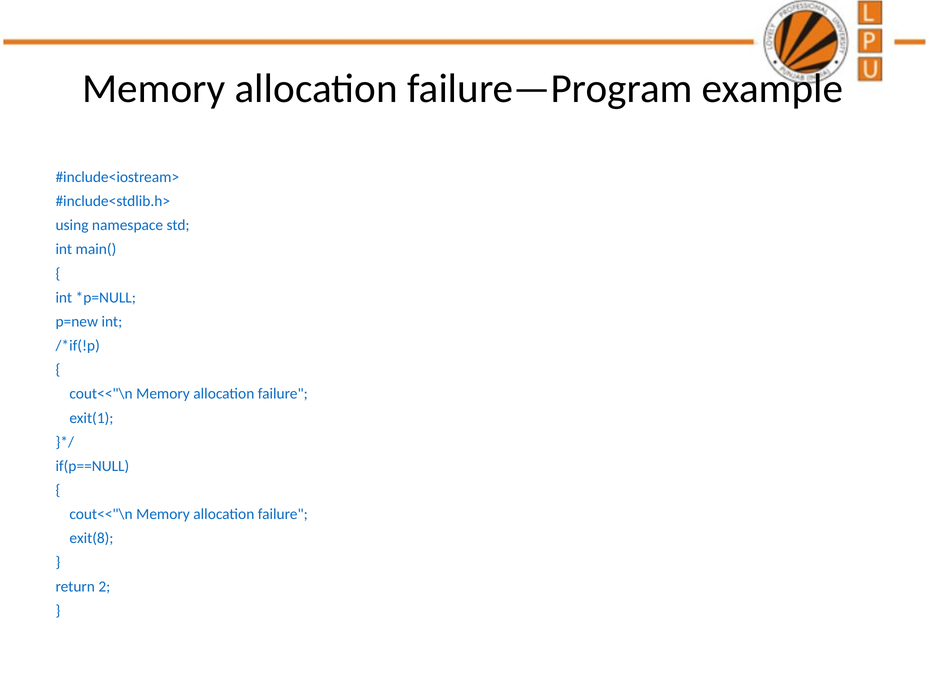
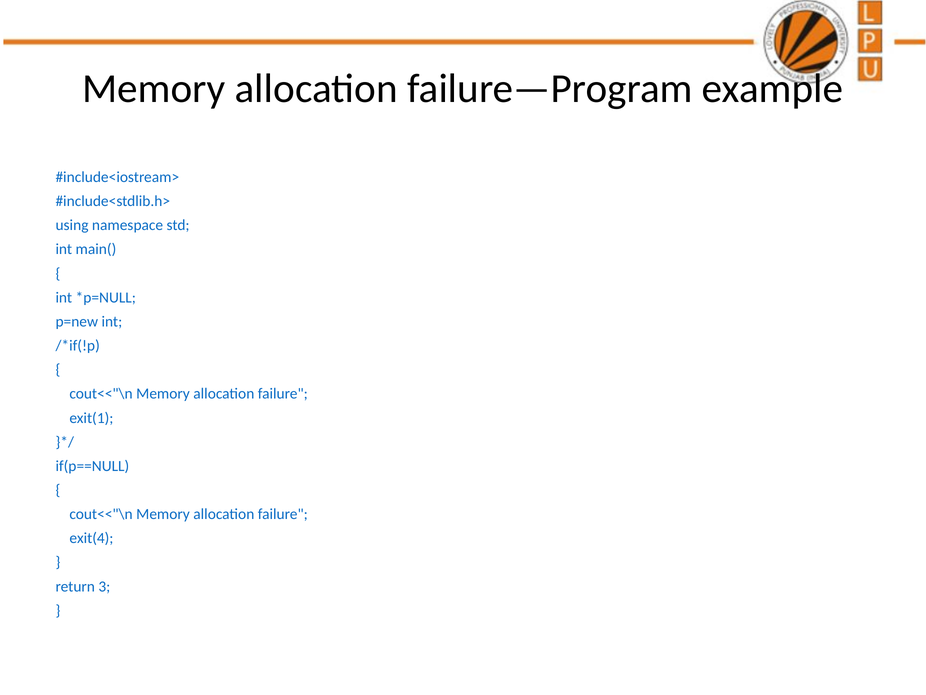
exit(8: exit(8 -> exit(4 (91, 538)
2: 2 -> 3 (104, 586)
